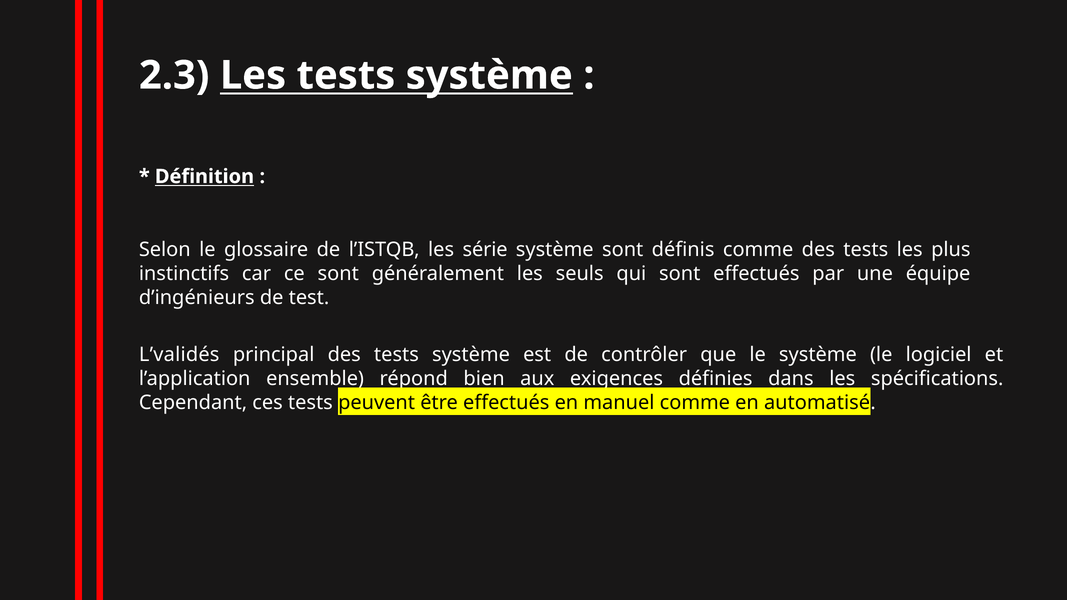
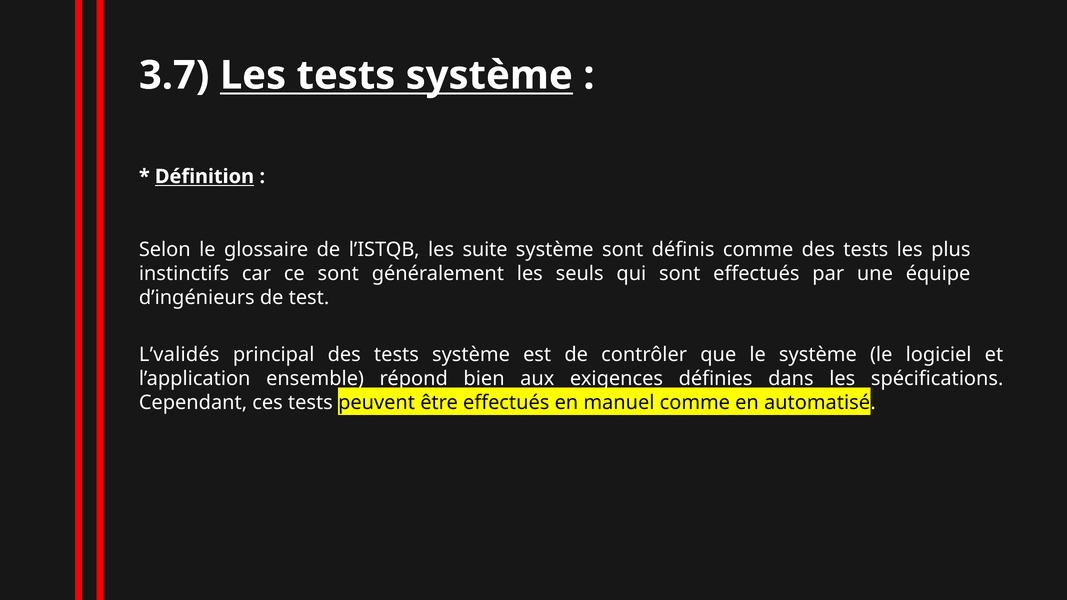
2.3: 2.3 -> 3.7 (174, 75)
série: série -> suite (485, 250)
